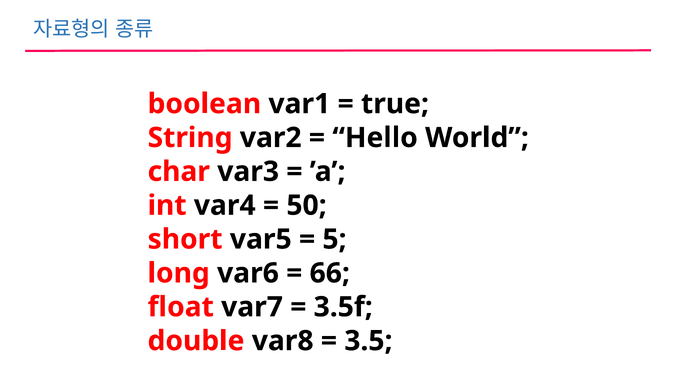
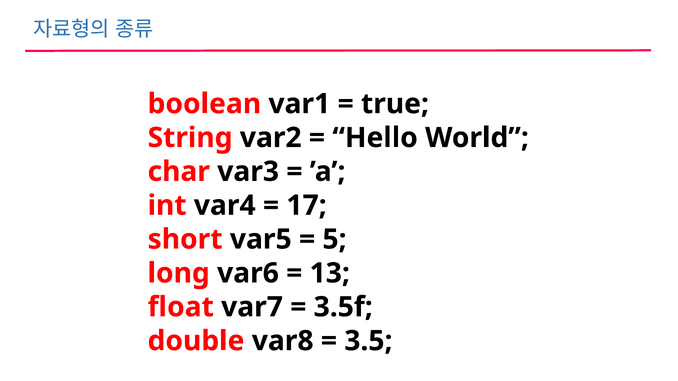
50: 50 -> 17 (307, 206)
66: 66 -> 13 (330, 273)
